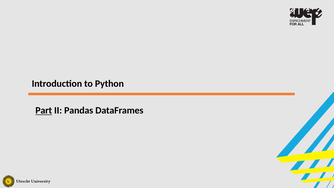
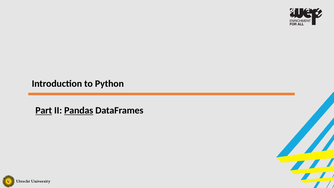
Pandas underline: none -> present (79, 110)
